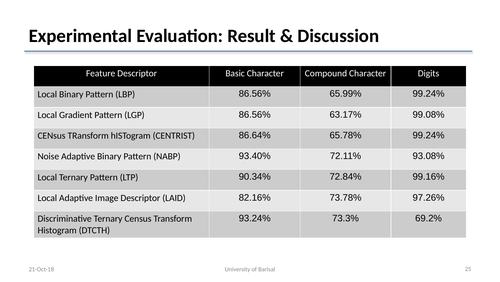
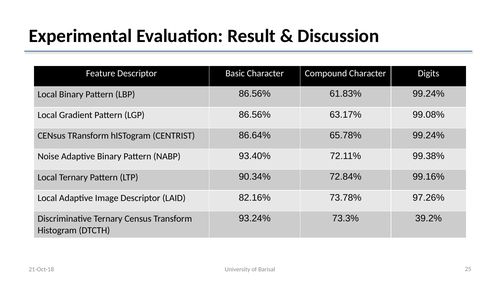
65.99%: 65.99% -> 61.83% (346, 94)
93.08%: 93.08% -> 99.38% (429, 156)
69.2%: 69.2% -> 39.2% (429, 218)
